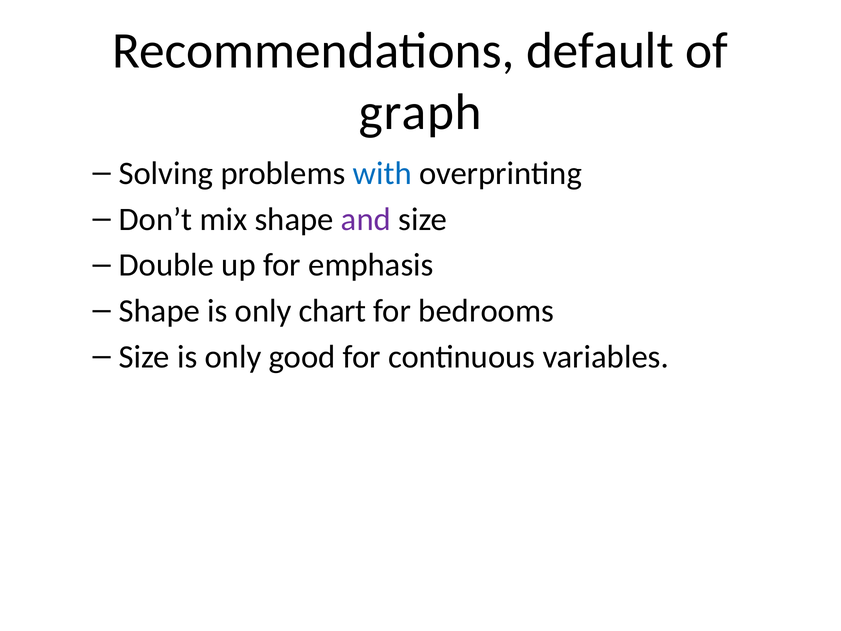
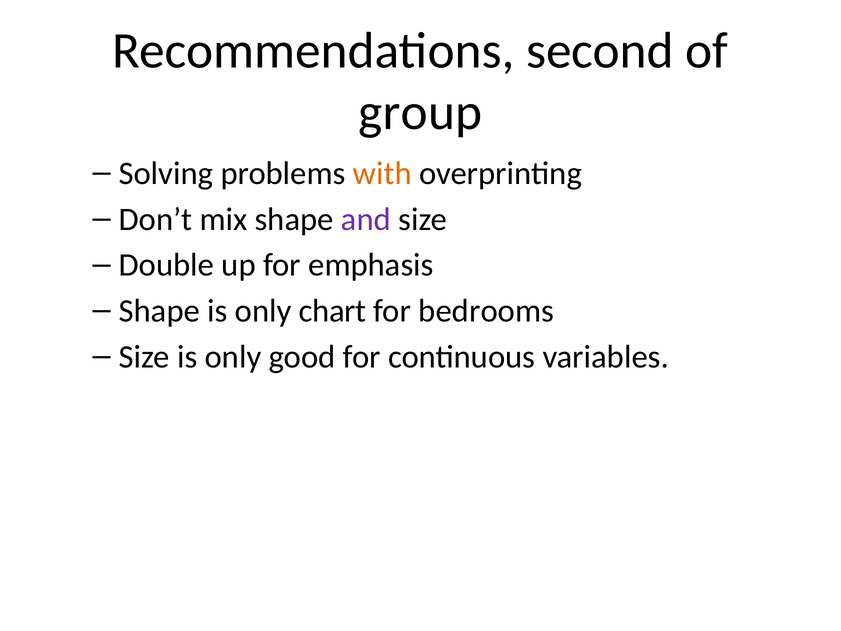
default: default -> second (600, 51)
graph: graph -> group (420, 112)
with colour: blue -> orange (382, 173)
